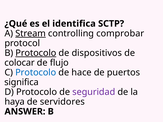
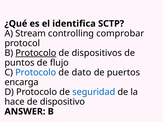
Stream underline: present -> none (31, 33)
colocar: colocar -> puntos (20, 63)
hace: hace -> dato (81, 73)
significa: significa -> encarga (22, 82)
seguridad colour: purple -> blue (94, 92)
haya: haya -> hace (15, 102)
servidores: servidores -> dispositivo (62, 102)
